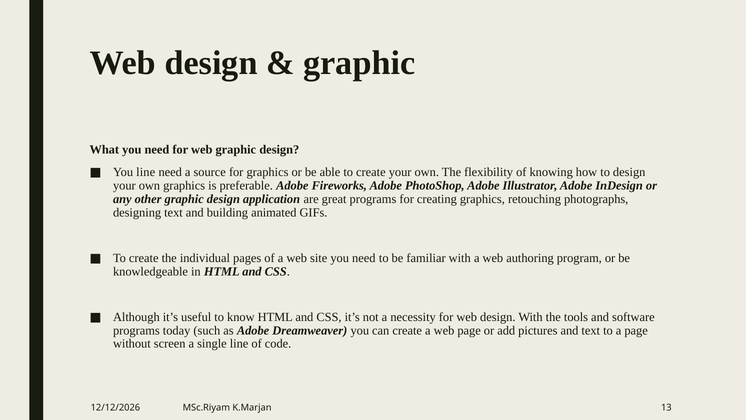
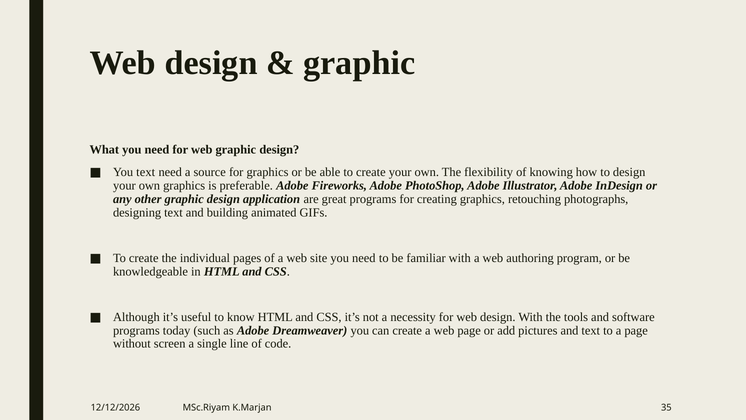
You line: line -> text (146, 172)
13: 13 -> 35 (666, 407)
